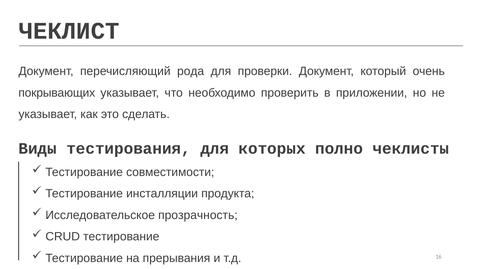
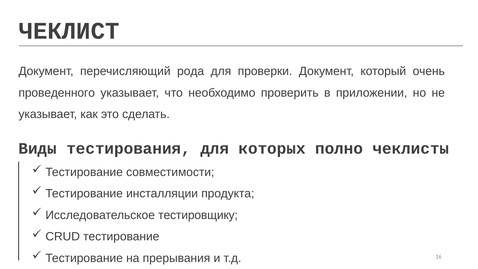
покрывающих: покрывающих -> проведенного (57, 93)
прозрачность: прозрачность -> тестировщику (198, 215)
